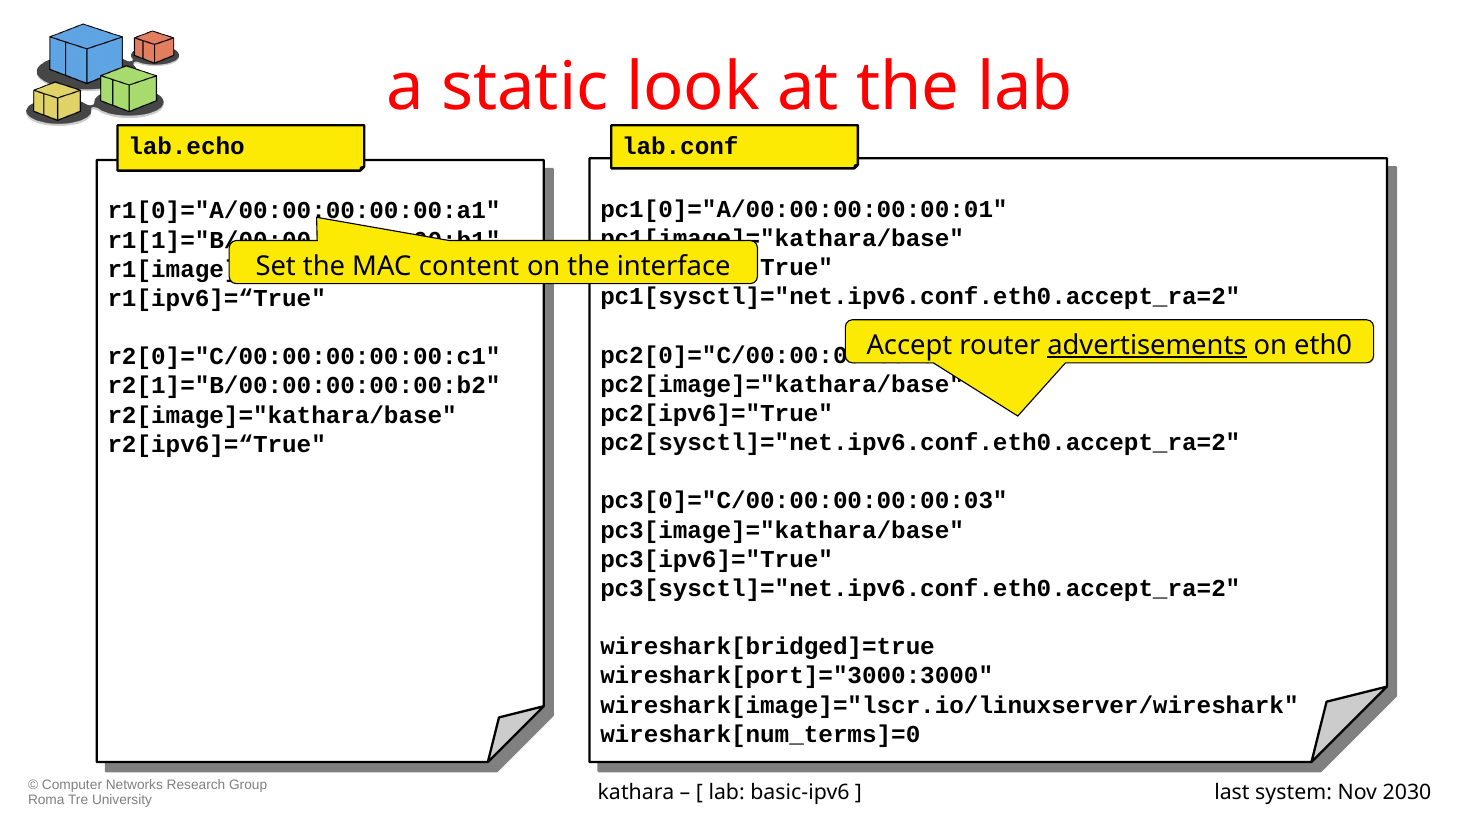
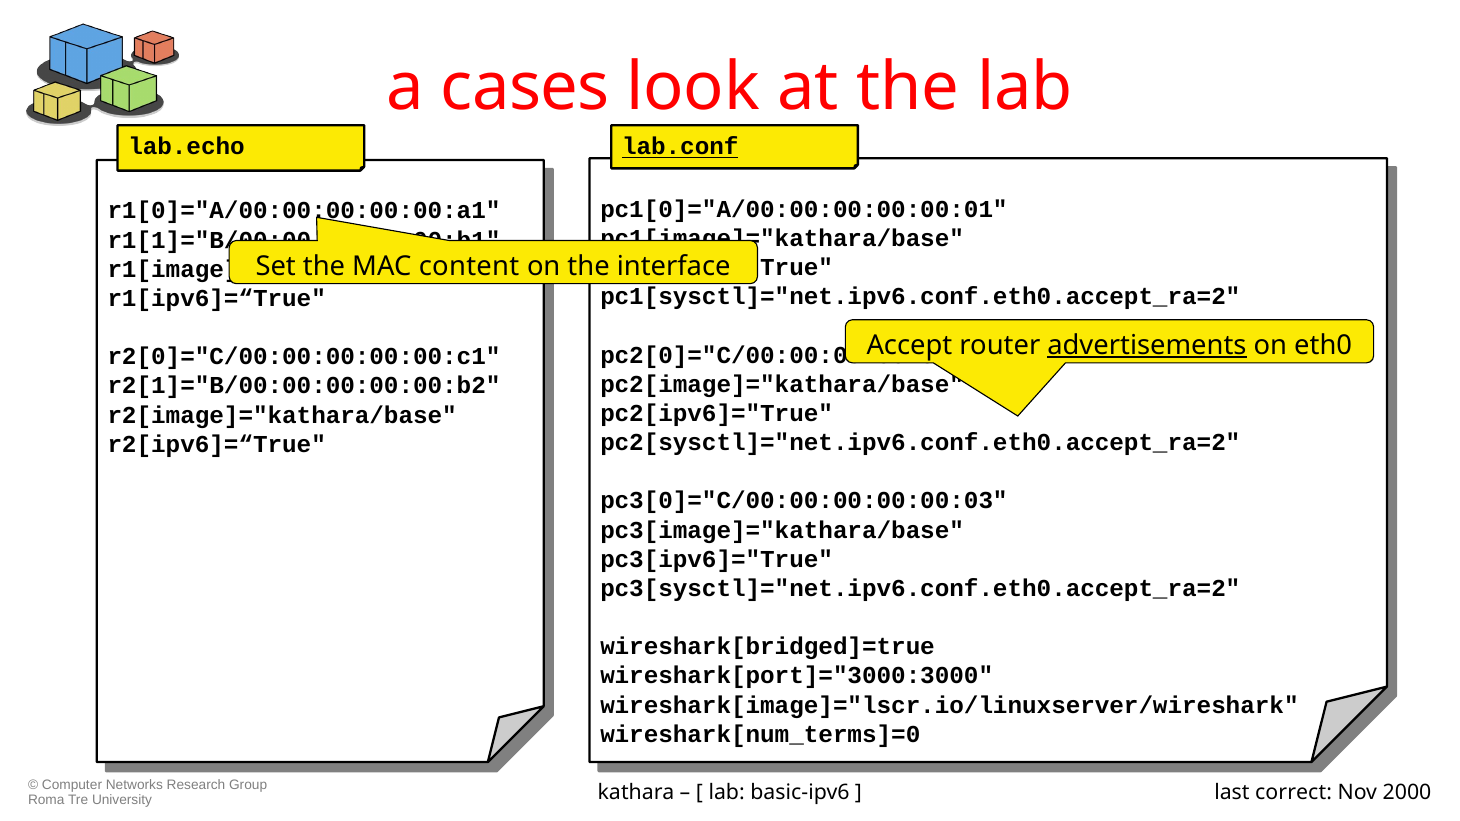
static: static -> cases (525, 87)
lab.conf underline: none -> present (680, 147)
system: system -> correct (1294, 793)
2030: 2030 -> 2000 (1407, 793)
